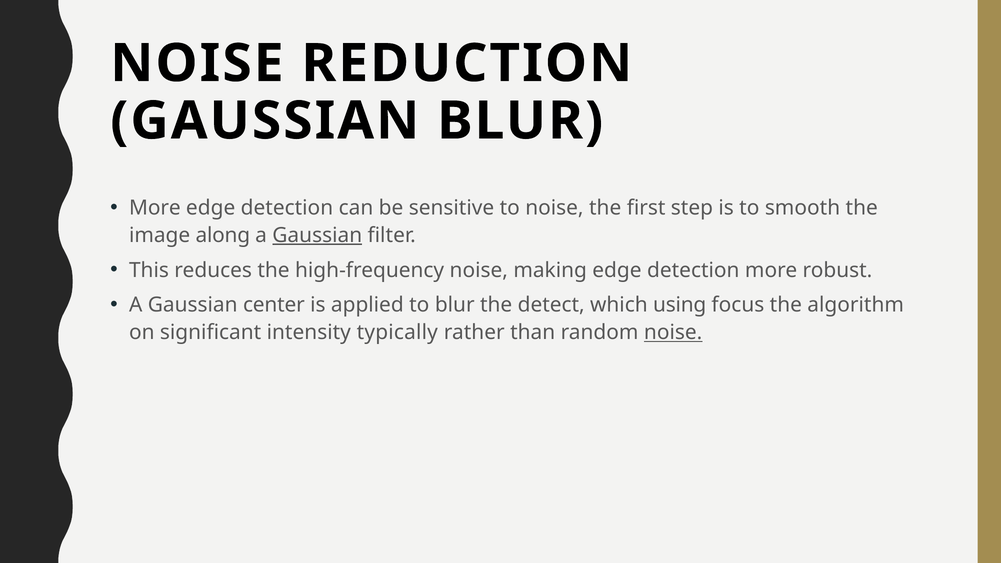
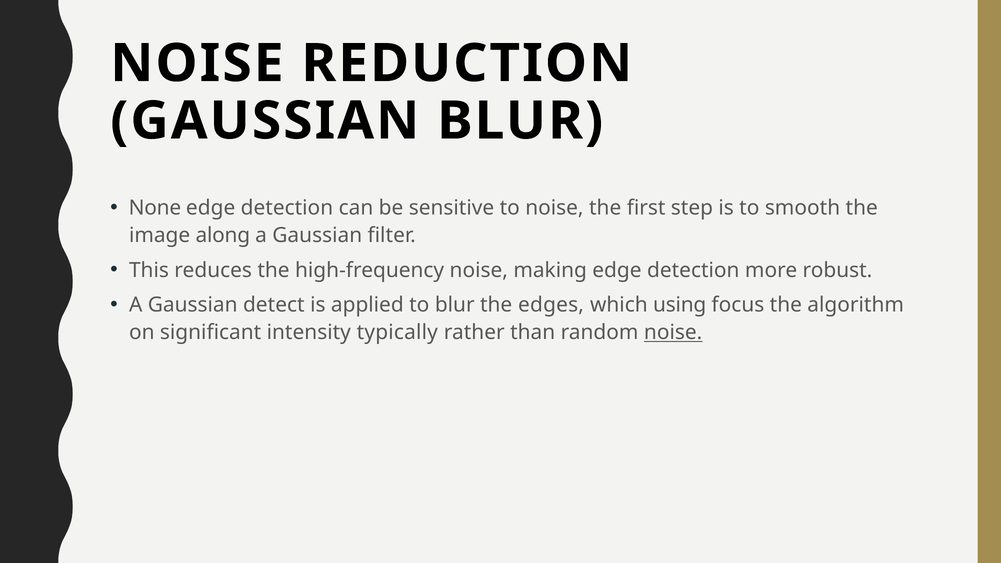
More: More -> None (155, 208)
Gaussian underline: present -> none (317, 235)
center: center -> detect (274, 305)
detect: detect -> edges (551, 305)
